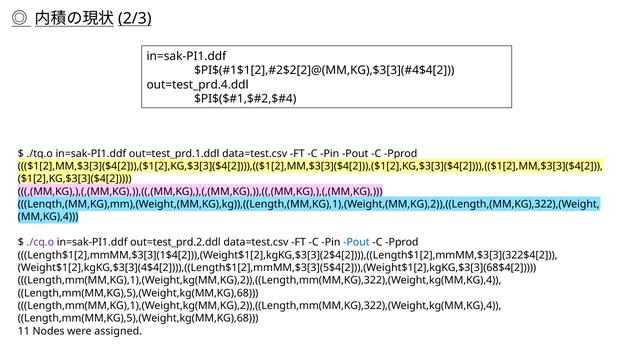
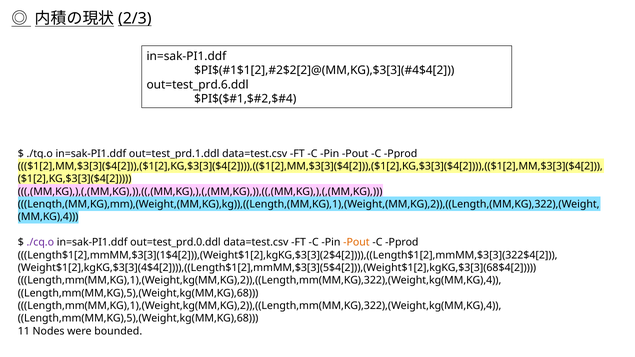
out=test_prd.4.ddl: out=test_prd.4.ddl -> out=test_prd.6.ddl (198, 85)
out=test_prd.2.ddl: out=test_prd.2.ddl -> out=test_prd.0.ddl (175, 242)
Pout colour: blue -> orange (356, 242)
assigned: assigned -> bounded (118, 331)
